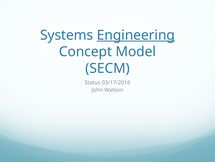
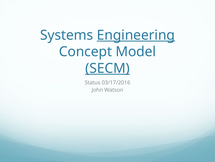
SECM underline: none -> present (108, 68)
